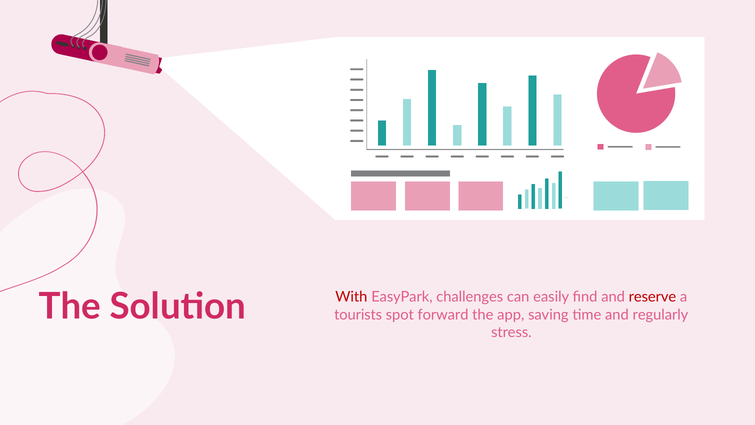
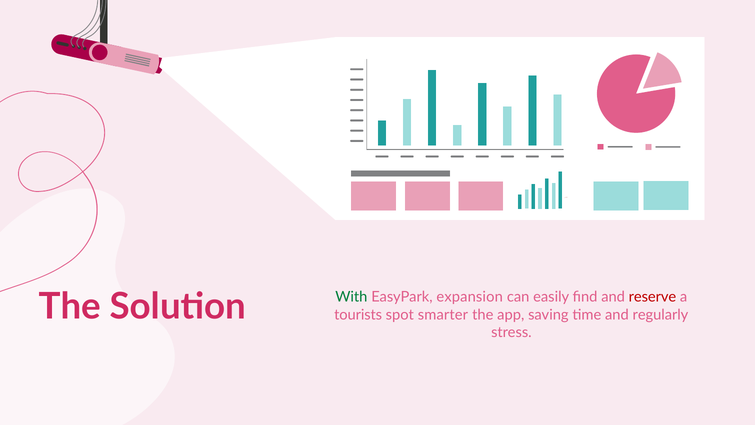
With colour: red -> green (351, 297)
challenges: challenges -> expansion (470, 297)
forward: forward -> smarter (443, 315)
